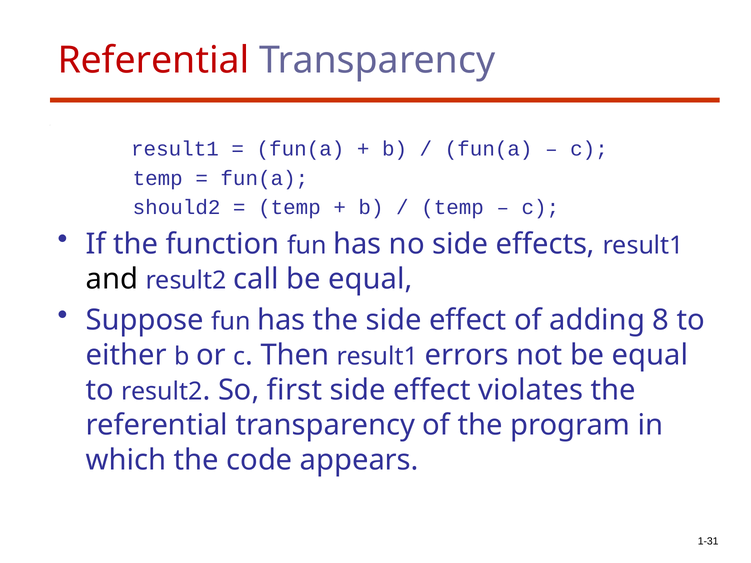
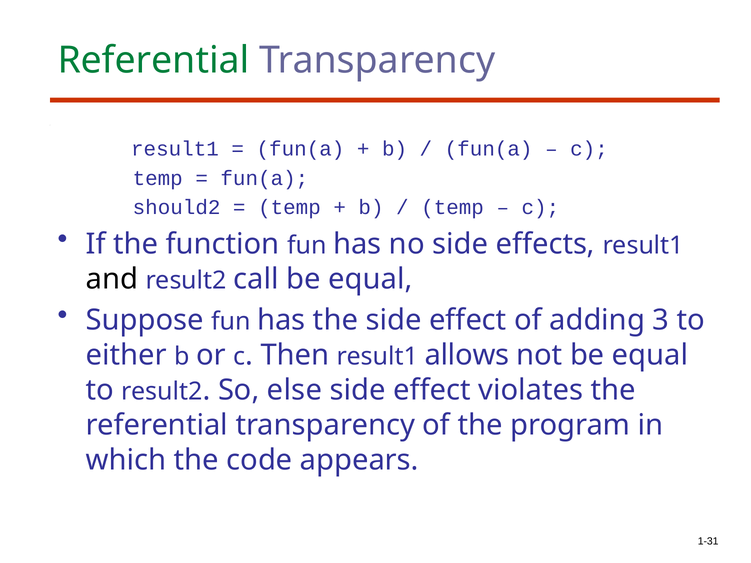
Referential colour: red -> green (153, 60)
8: 8 -> 3 (661, 320)
errors: errors -> allows (467, 355)
first: first -> else (295, 390)
